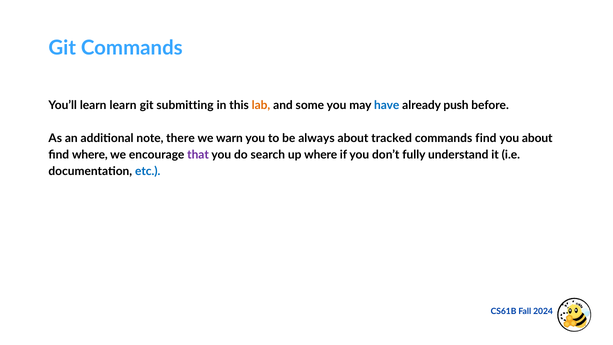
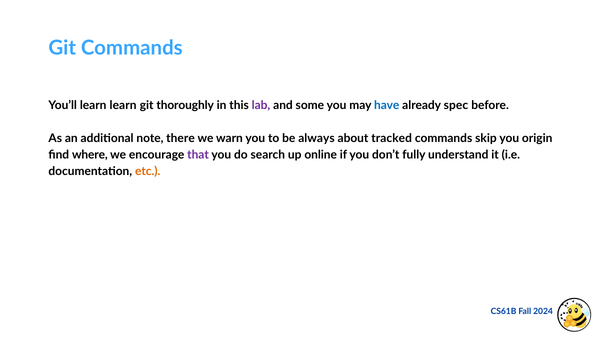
submitting: submitting -> thoroughly (185, 105)
lab colour: orange -> purple (261, 105)
push: push -> spec (456, 105)
commands find: find -> skip (486, 138)
you about: about -> origin (537, 138)
up where: where -> online (321, 155)
etc colour: blue -> orange (148, 171)
